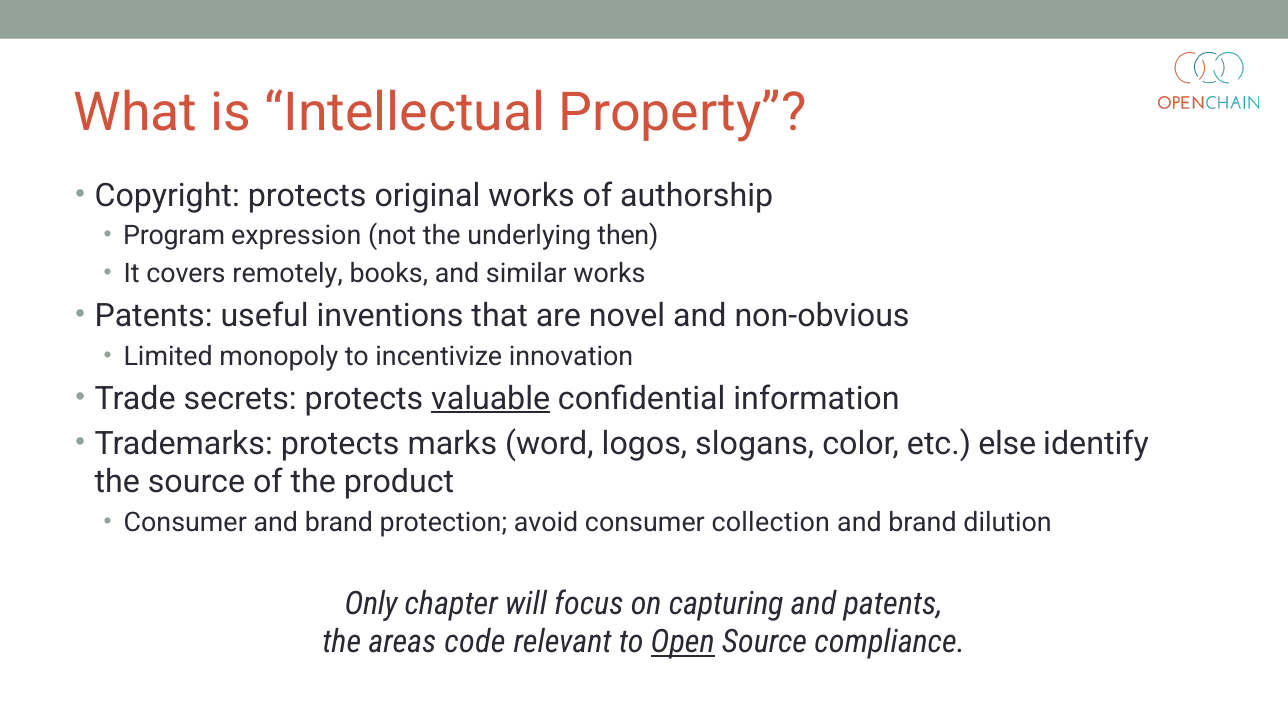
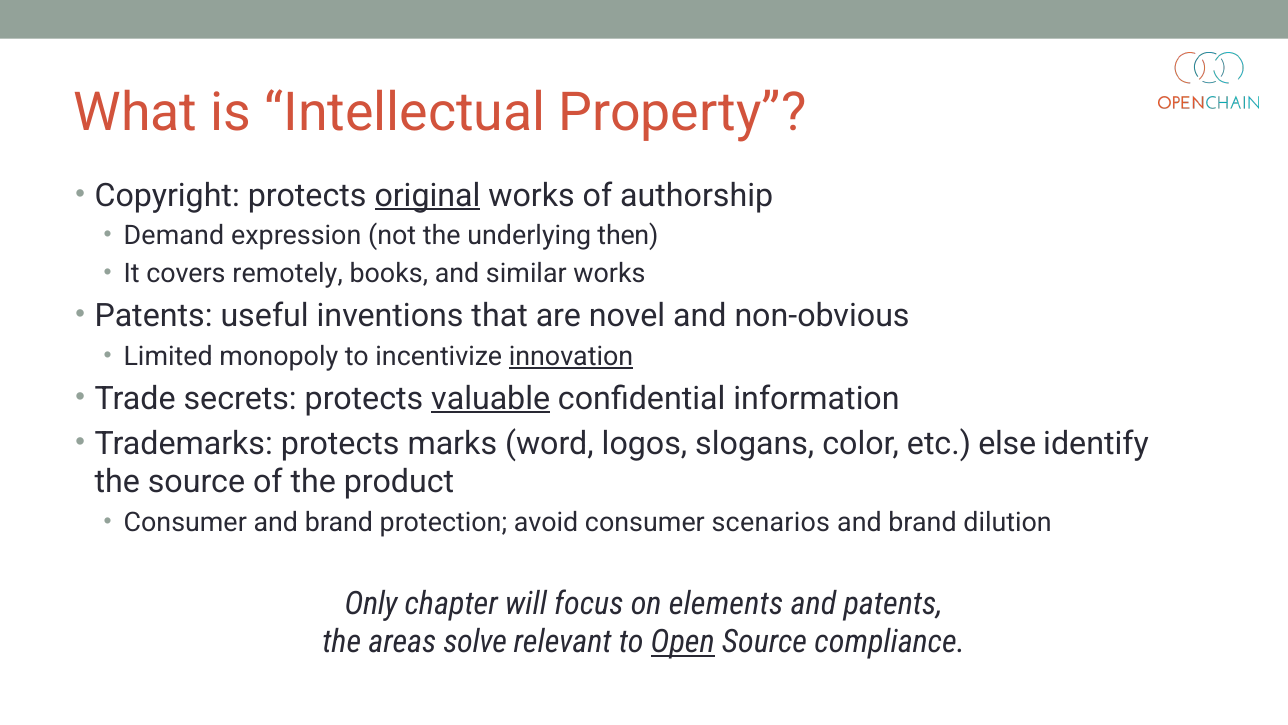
original underline: none -> present (427, 195)
Program: Program -> Demand (174, 236)
innovation underline: none -> present (571, 356)
collection: collection -> scenarios (771, 522)
capturing: capturing -> elements (726, 603)
code: code -> solve (475, 642)
